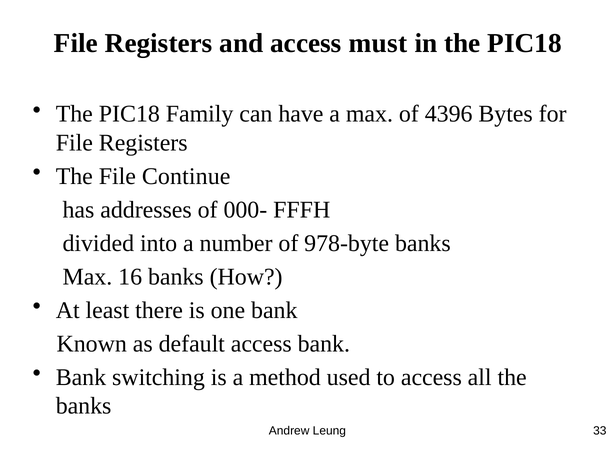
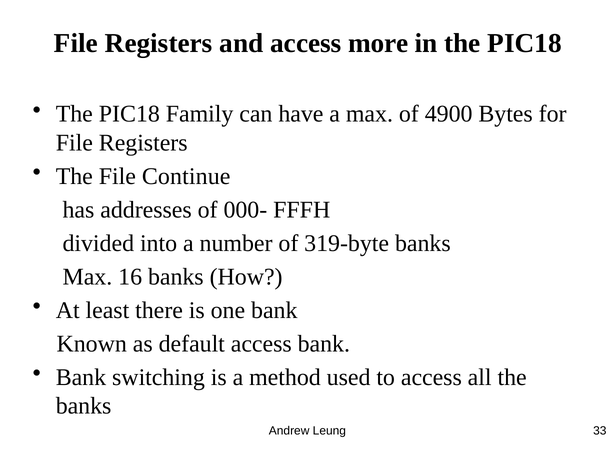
must: must -> more (378, 43)
4396: 4396 -> 4900 (449, 114)
978-byte: 978-byte -> 319-byte (347, 243)
